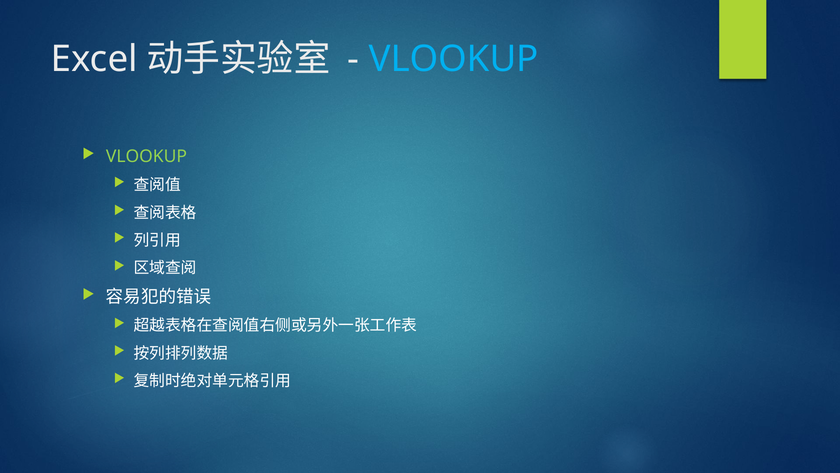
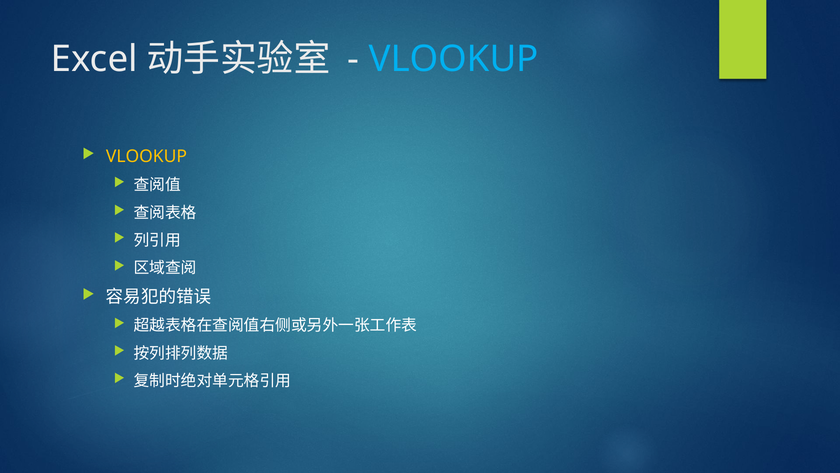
VLOOKUP colour: light green -> yellow (146, 156)
